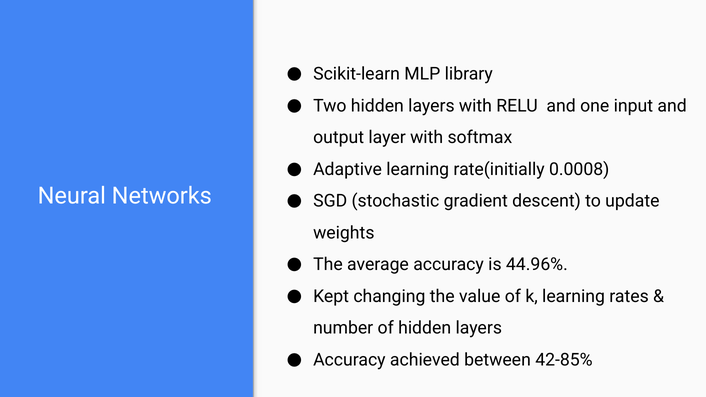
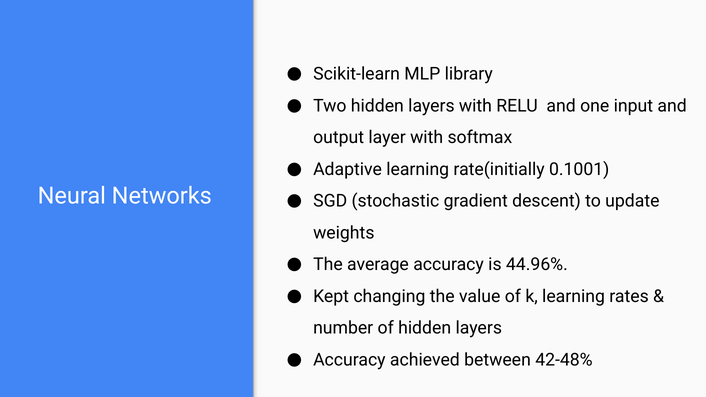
0.0008: 0.0008 -> 0.1001 (579, 169)
42-85%: 42-85% -> 42-48% (564, 360)
